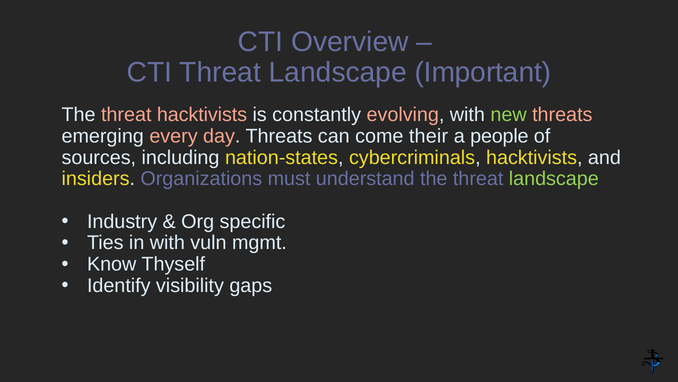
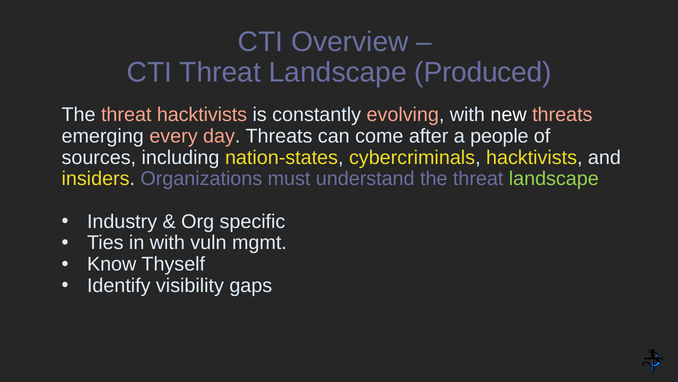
Important: Important -> Produced (483, 72)
new colour: light green -> white (509, 115)
their: their -> after (429, 136)
